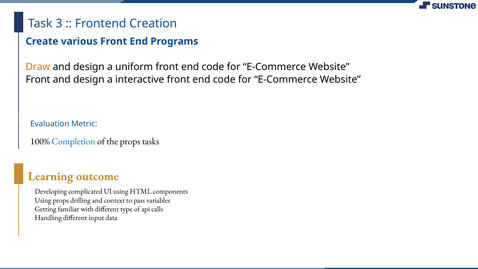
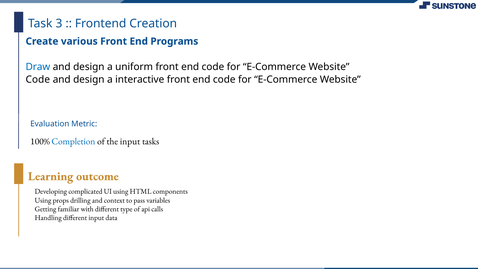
Draw colour: orange -> blue (38, 67)
Front: Front -> Code (38, 80)
the props: props -> input (130, 141)
